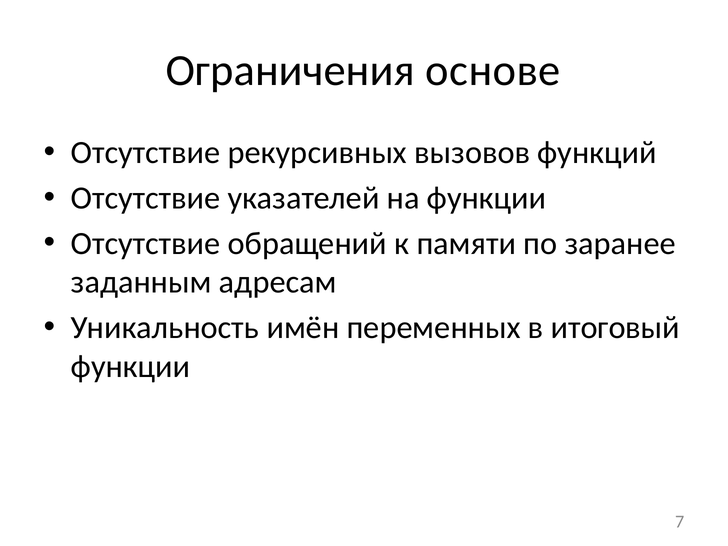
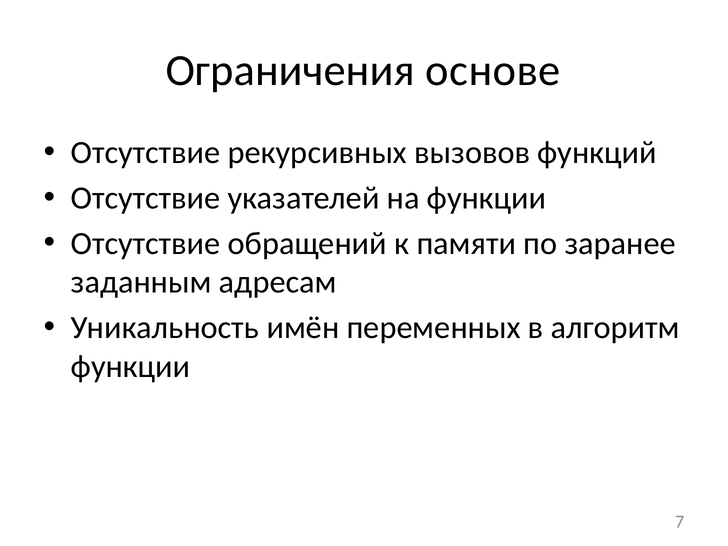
итоговый: итоговый -> алгоритм (615, 328)
